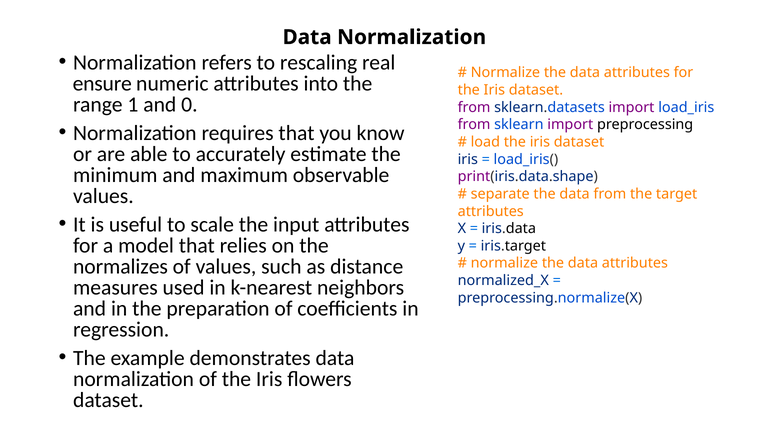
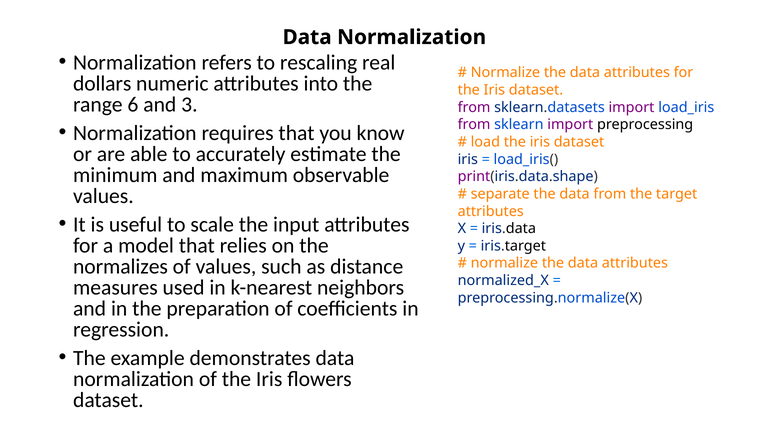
ensure: ensure -> dollars (102, 83)
1: 1 -> 6 (133, 104)
0: 0 -> 3 (189, 104)
